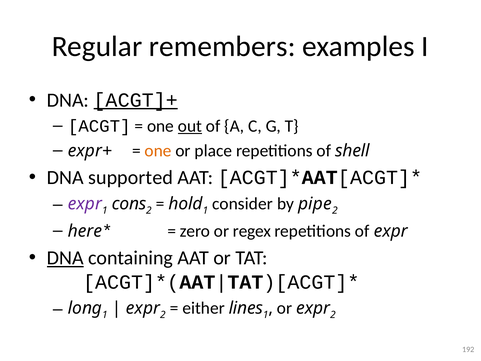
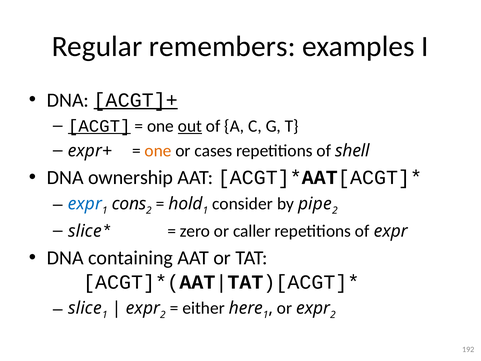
ACGT underline: none -> present (99, 126)
place: place -> cases (213, 151)
supported: supported -> ownership (131, 177)
expr colour: purple -> blue (85, 204)
here: here -> slice (85, 231)
regex: regex -> caller (252, 231)
DNA underline: present -> none (65, 258)
long: long -> slice (85, 308)
lines: lines -> here (246, 308)
